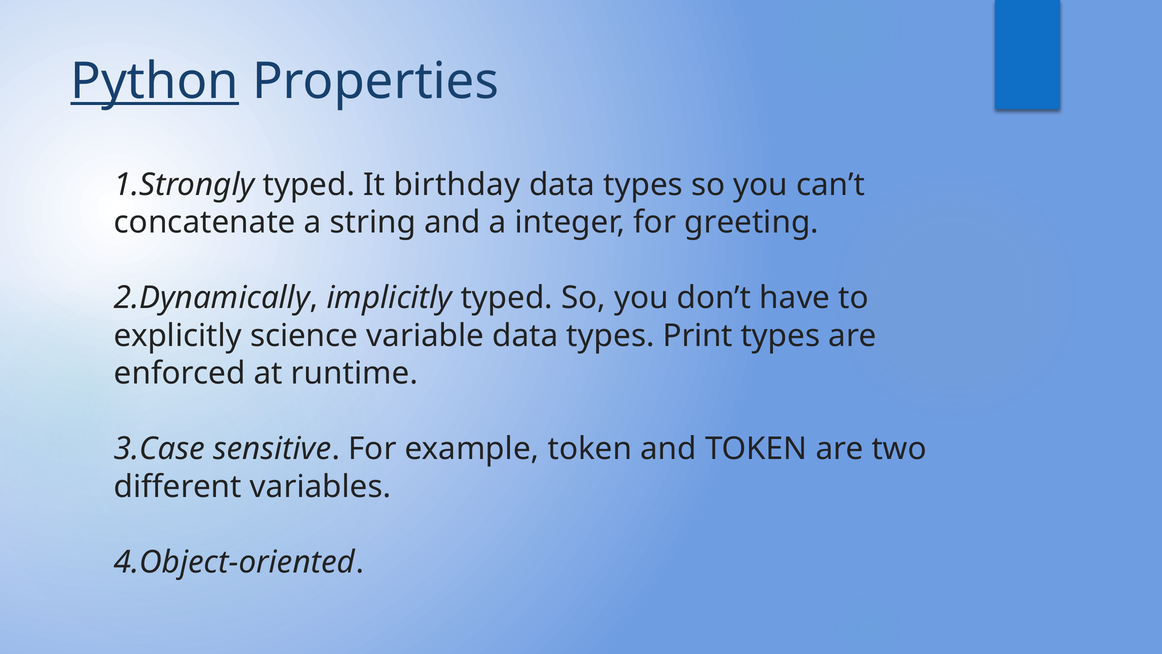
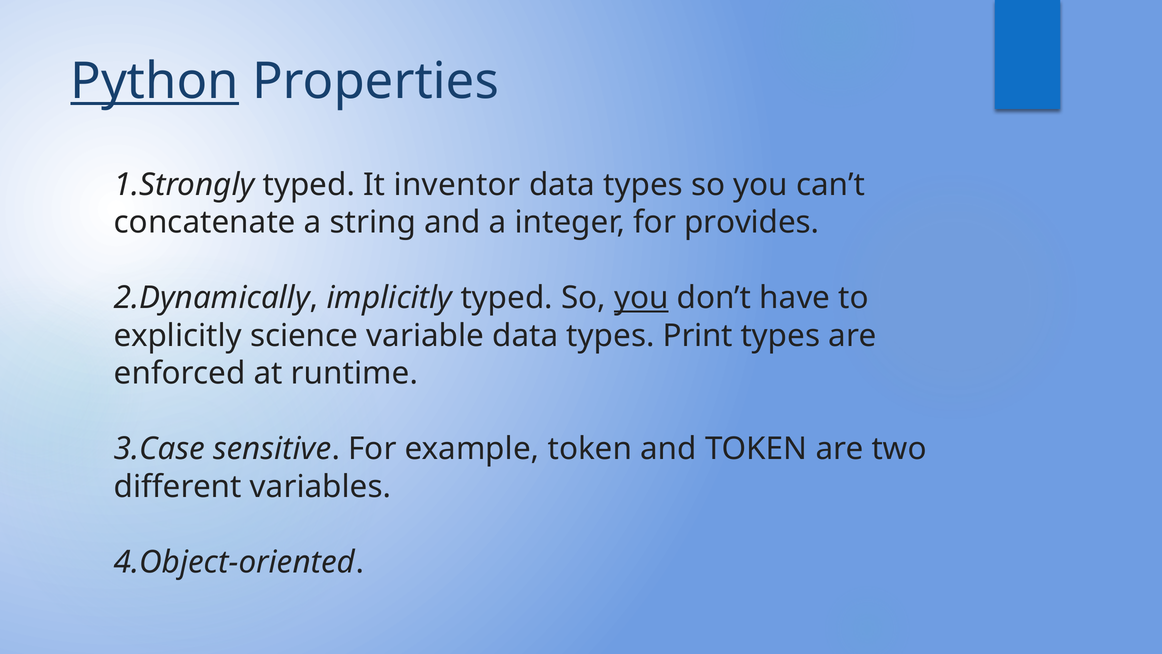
birthday: birthday -> inventor (457, 185)
greeting: greeting -> provides (752, 222)
you underline: none -> present (641, 298)
